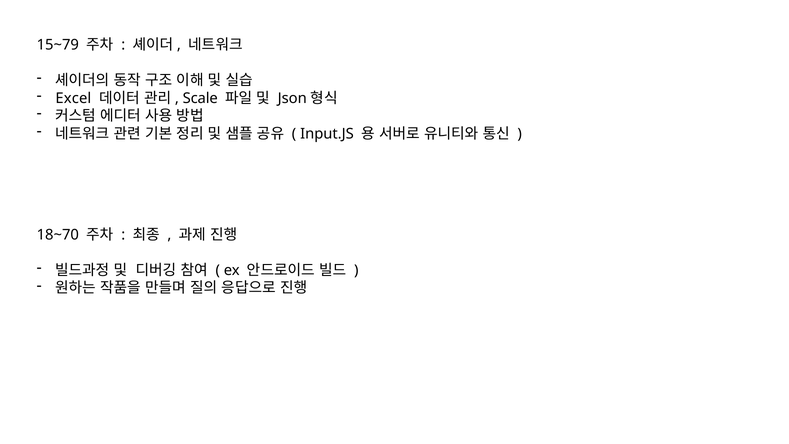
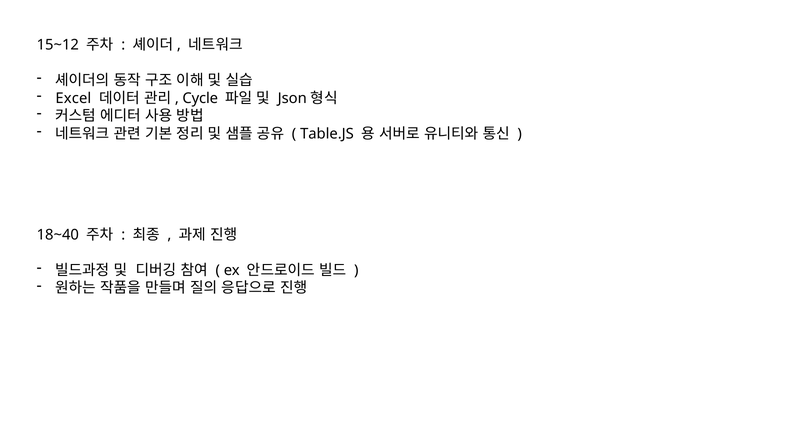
15~79: 15~79 -> 15~12 (58, 45)
Scale: Scale -> Cycle (200, 98)
Input.JS: Input.JS -> Table.JS (327, 134)
18~70: 18~70 -> 18~40 (58, 235)
